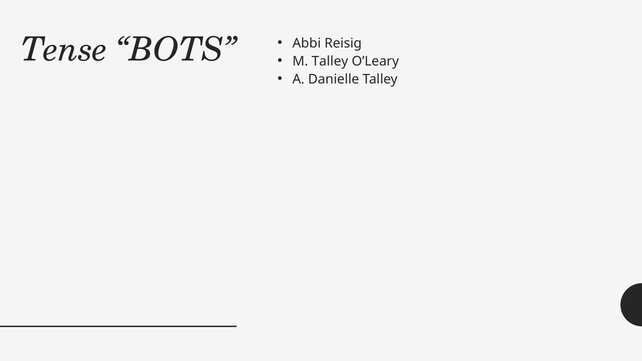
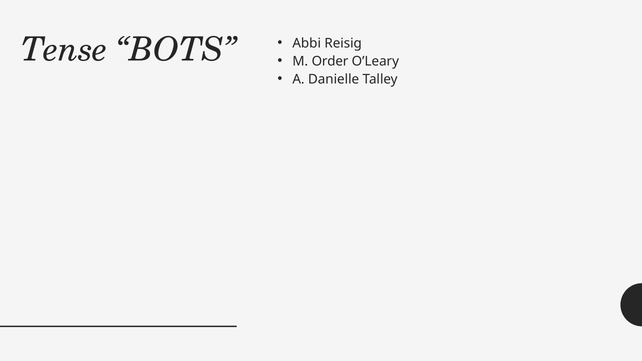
M Talley: Talley -> Order (330, 61)
